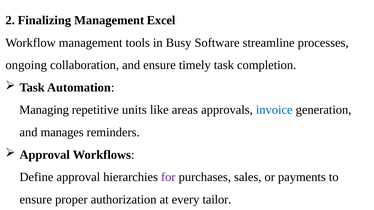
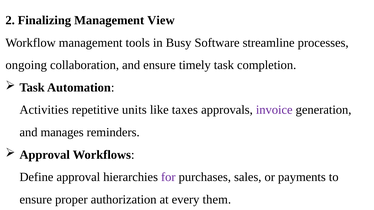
Excel: Excel -> View (161, 20)
Managing: Managing -> Activities (44, 110)
areas: areas -> taxes (185, 110)
invoice colour: blue -> purple (274, 110)
tailor: tailor -> them (217, 200)
